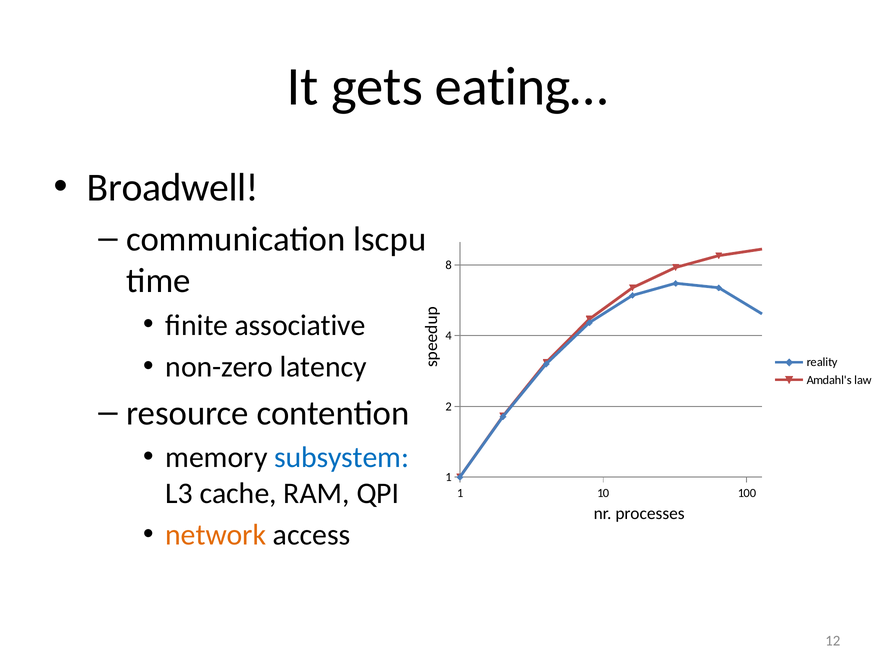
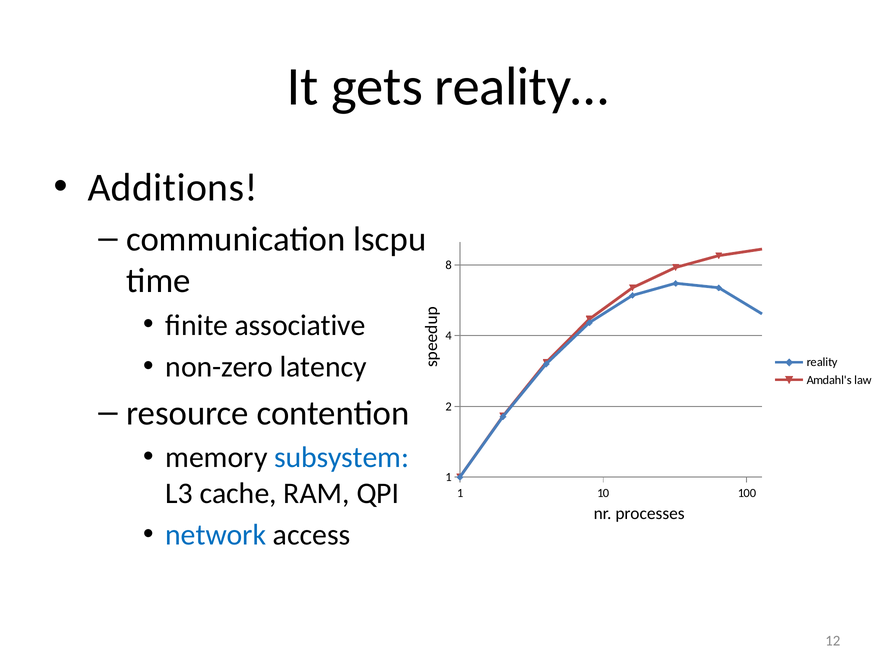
eating…: eating… -> reality… (521, 87)
Broadwell: Broadwell -> Additions (172, 188)
network colour: orange -> blue (216, 535)
